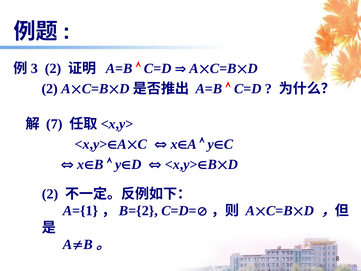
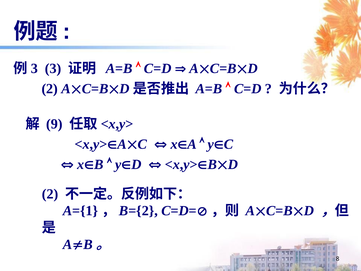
2: 2 -> 3 (53, 68)
7: 7 -> 9 (54, 124)
